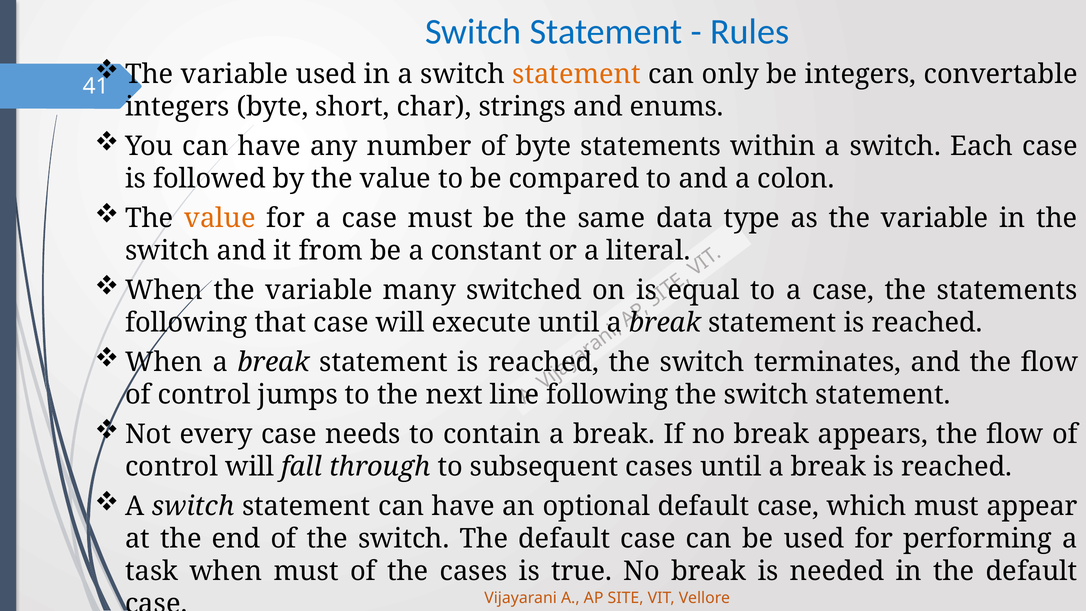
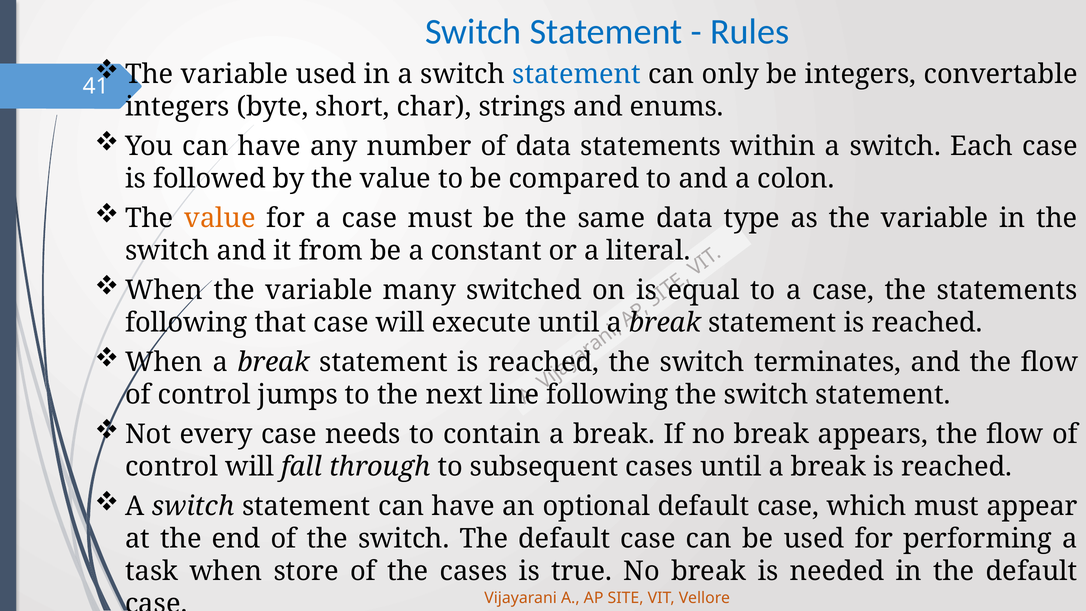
statement colour: orange -> blue (577, 74)
of byte: byte -> data (544, 146)
when must: must -> store (306, 571)
